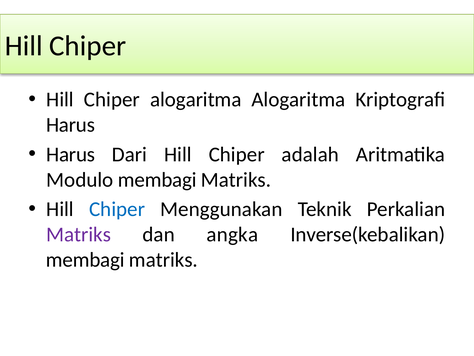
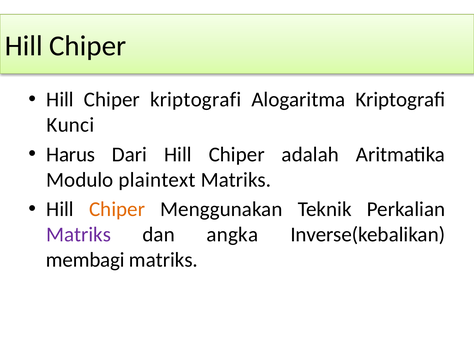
Chiper alogaritma: alogaritma -> kriptografi (196, 99)
Harus: Harus -> Kunci (70, 125)
Modulo membagi: membagi -> plaintext (157, 180)
Chiper colour: blue -> orange (117, 209)
